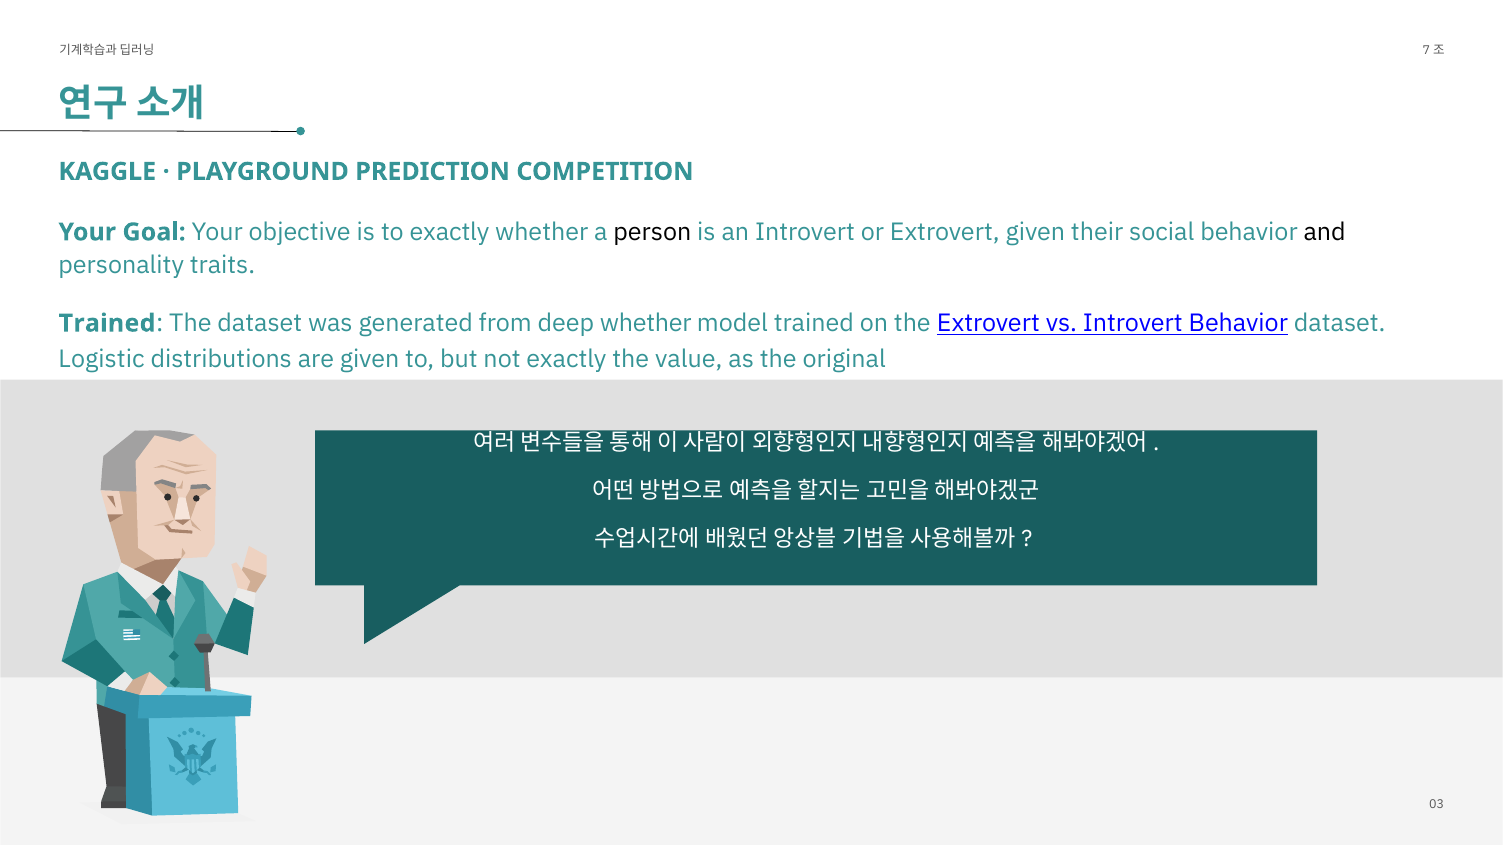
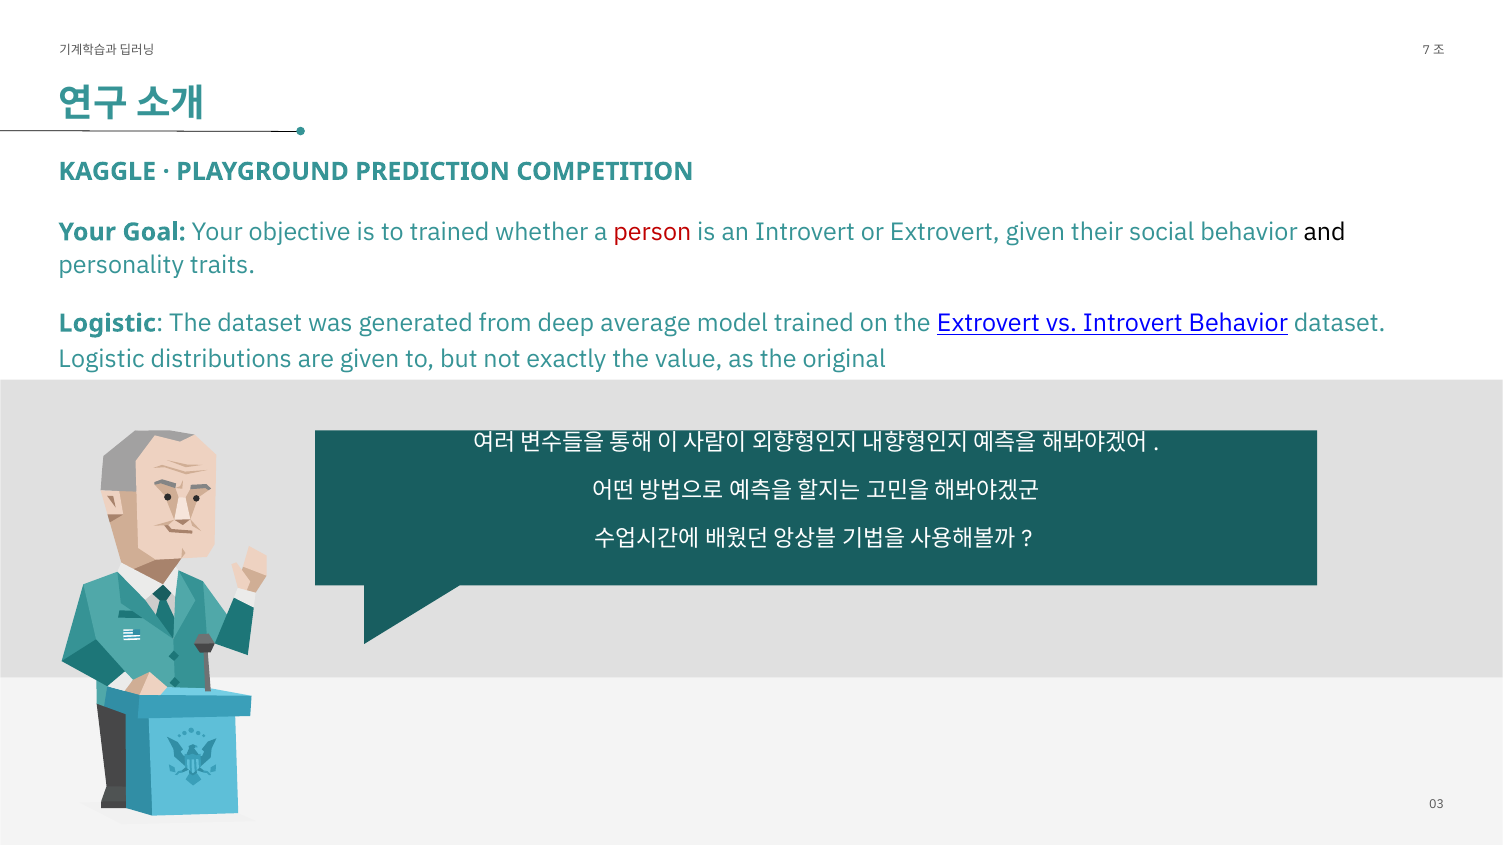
to exactly: exactly -> trained (449, 232)
person colour: black -> red (652, 232)
Trained: Trained -> Logistic (107, 323)
deep whether: whether -> average (646, 323)
